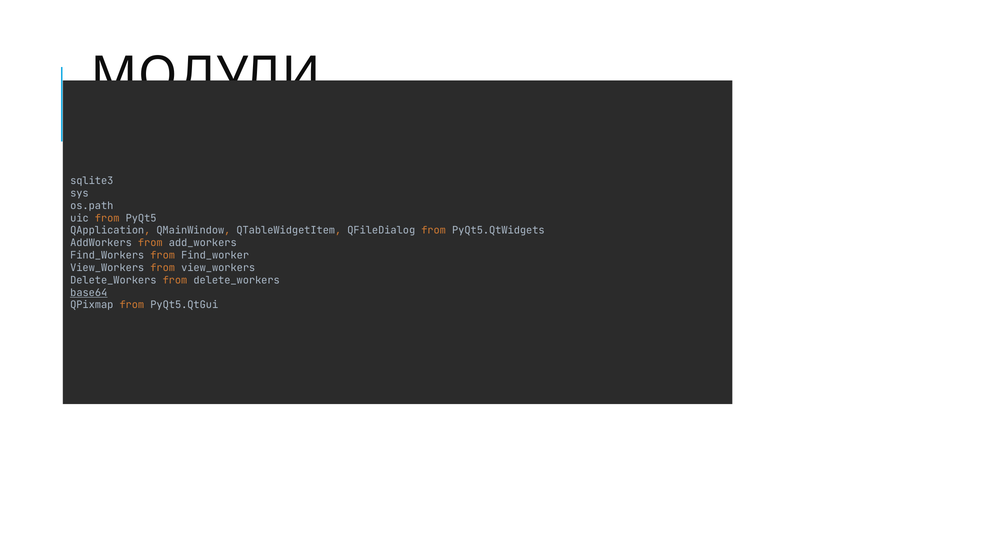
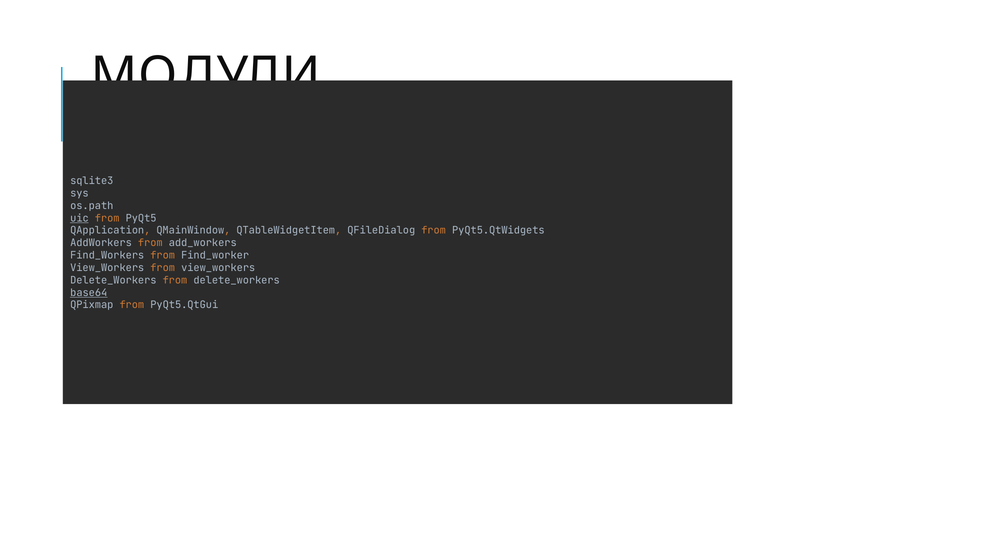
uic underline: none -> present (79, 218)
